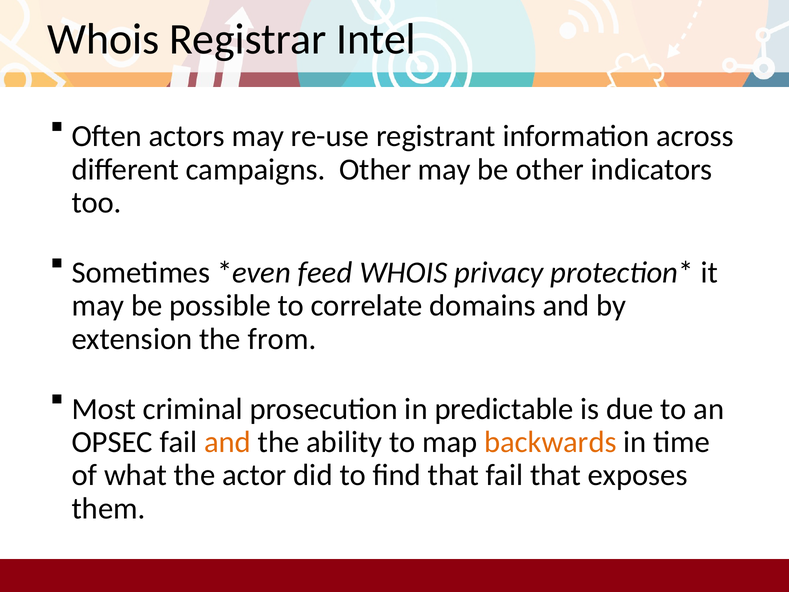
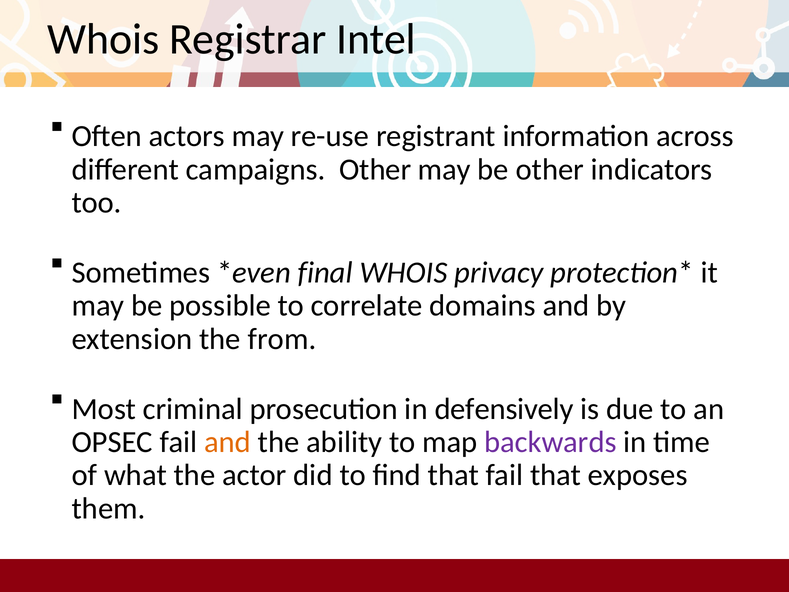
feed: feed -> final (325, 273)
predictable: predictable -> defensively (504, 409)
backwards colour: orange -> purple (550, 442)
